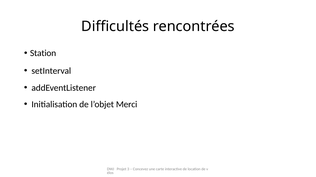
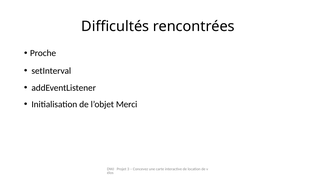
Station: Station -> Proche (43, 53)
